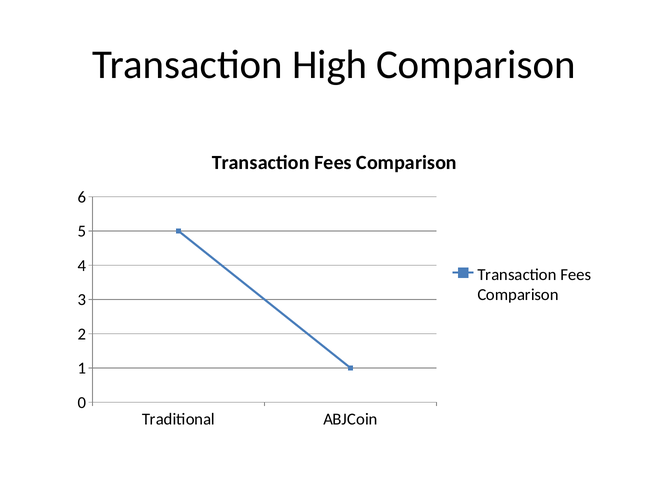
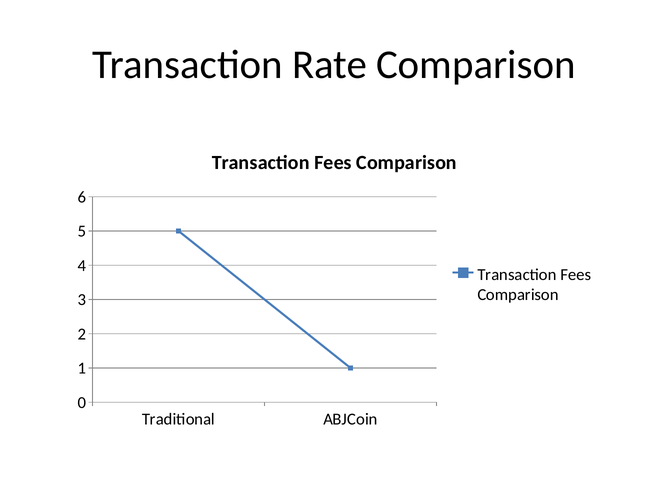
High: High -> Rate (330, 65)
